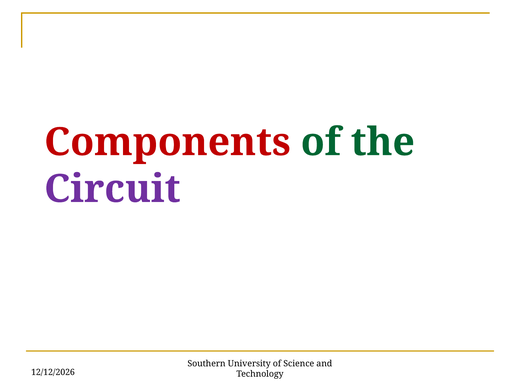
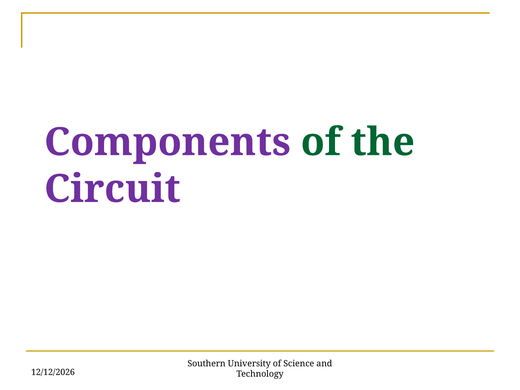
Components colour: red -> purple (167, 142)
